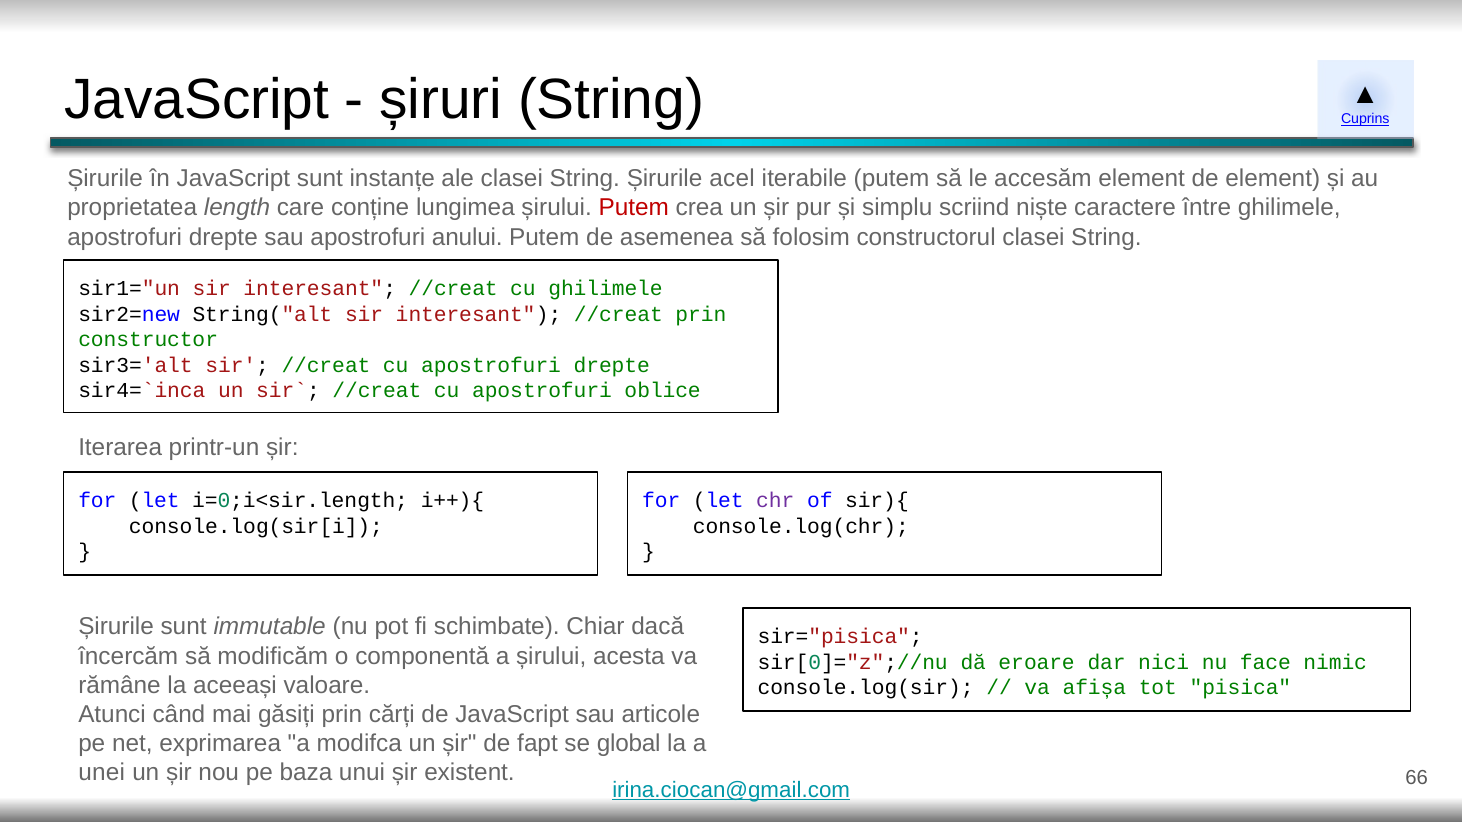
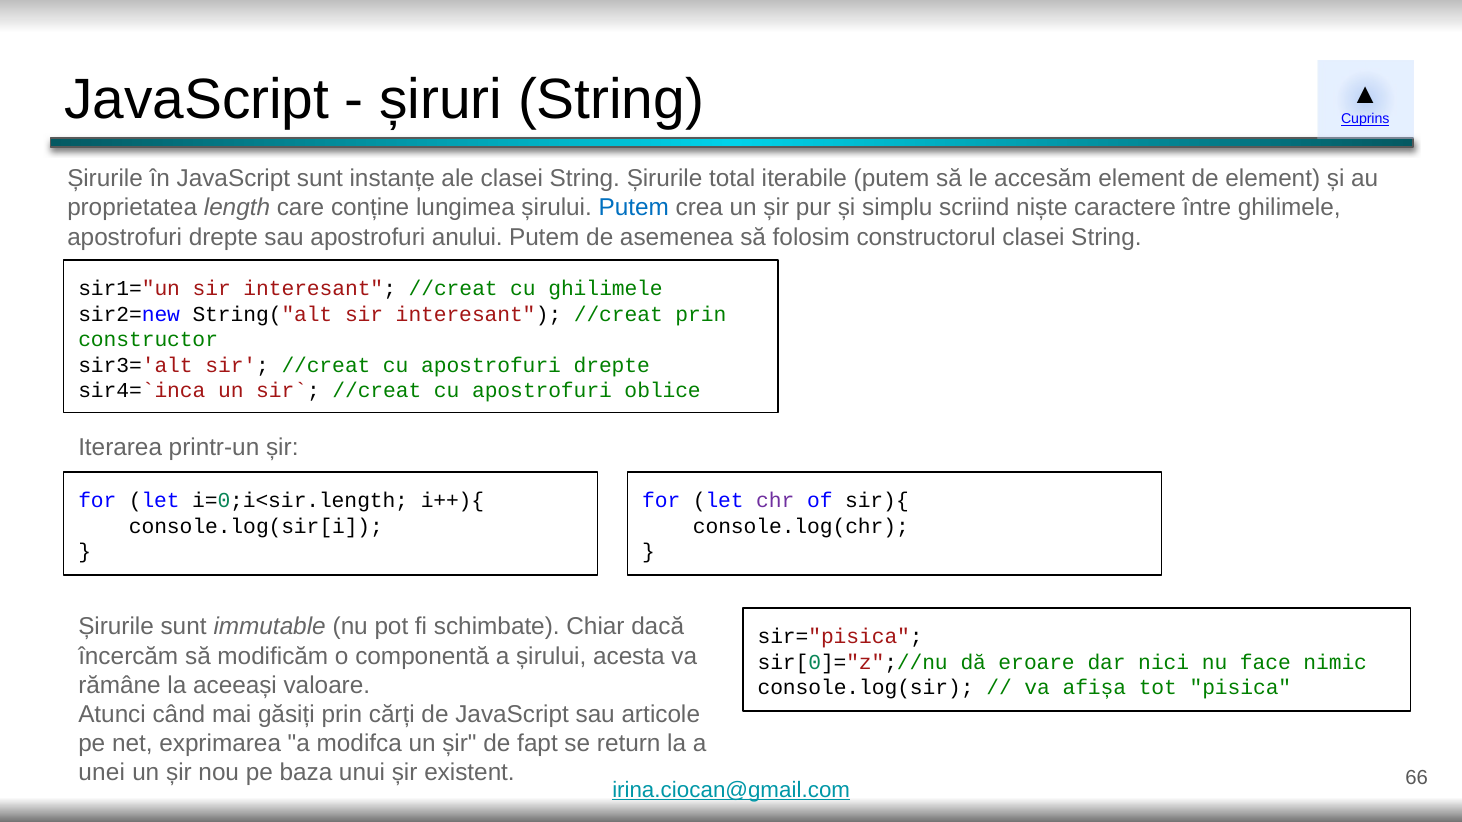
acel: acel -> total (732, 179)
Putem colour: red -> blue (634, 208)
global: global -> return (629, 744)
